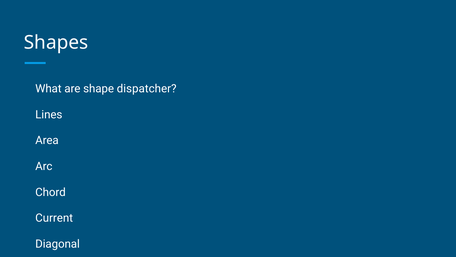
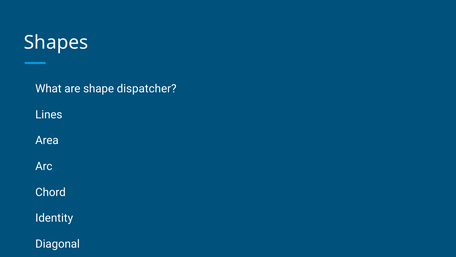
Current: Current -> Identity (54, 218)
